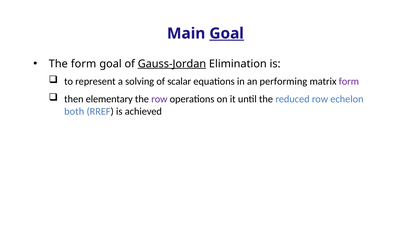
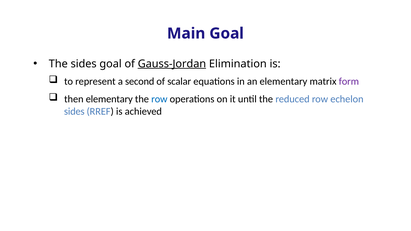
Goal underline: present -> none (227, 33)
The form: form -> sides (84, 64)
solving: solving -> second (140, 82)
an performing: performing -> elementary (283, 82)
row colour: purple -> blue (159, 99)
both: both -> sides (74, 111)
